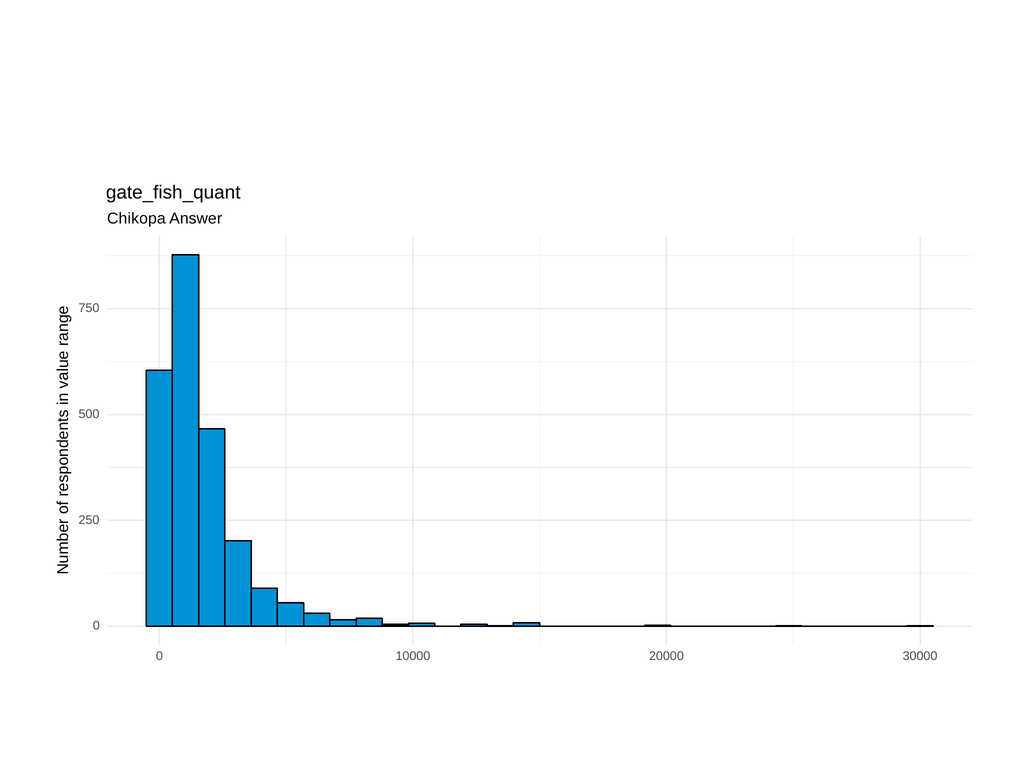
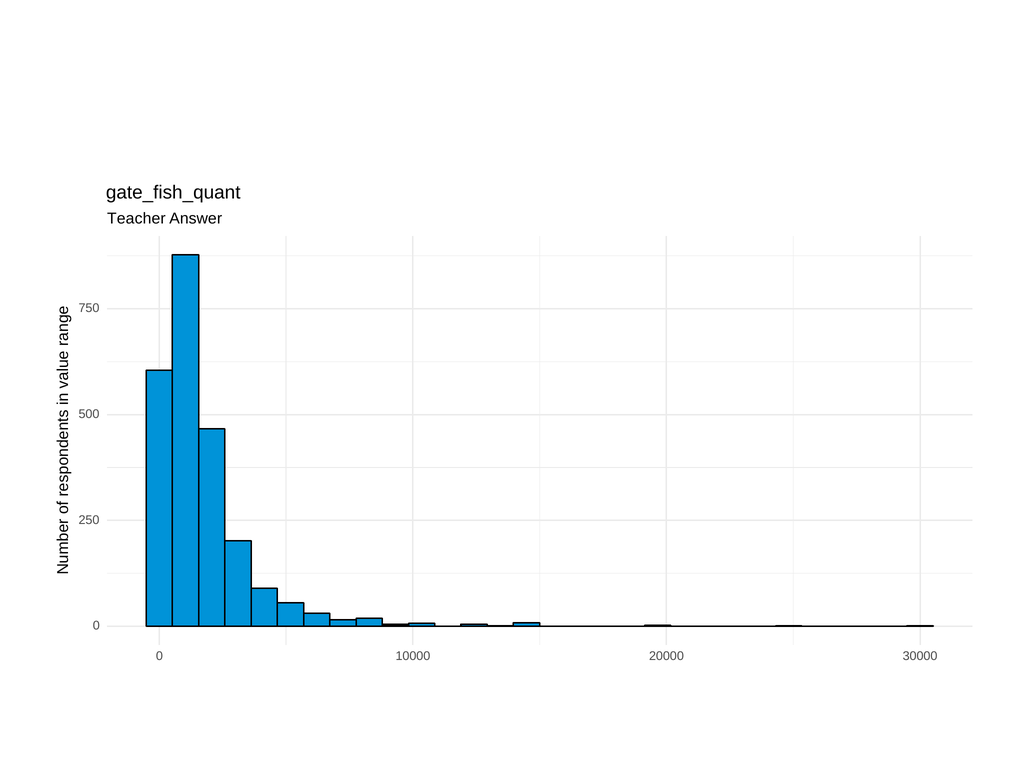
Chikopa: Chikopa -> Teacher (136, 218)
